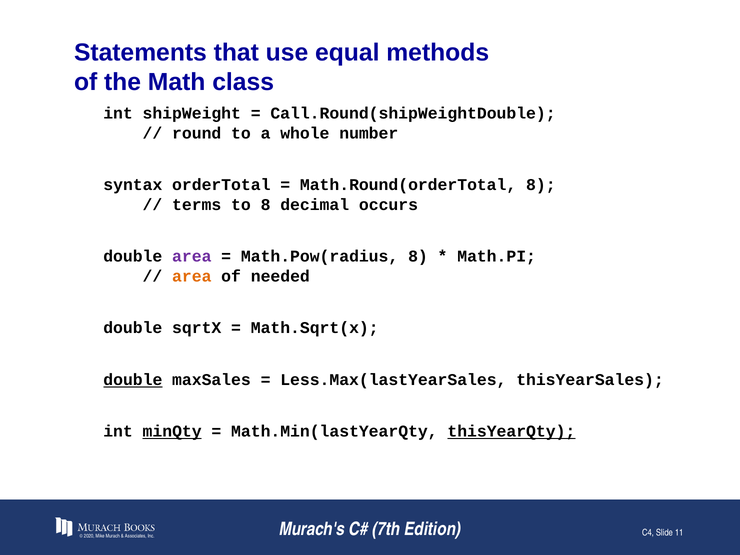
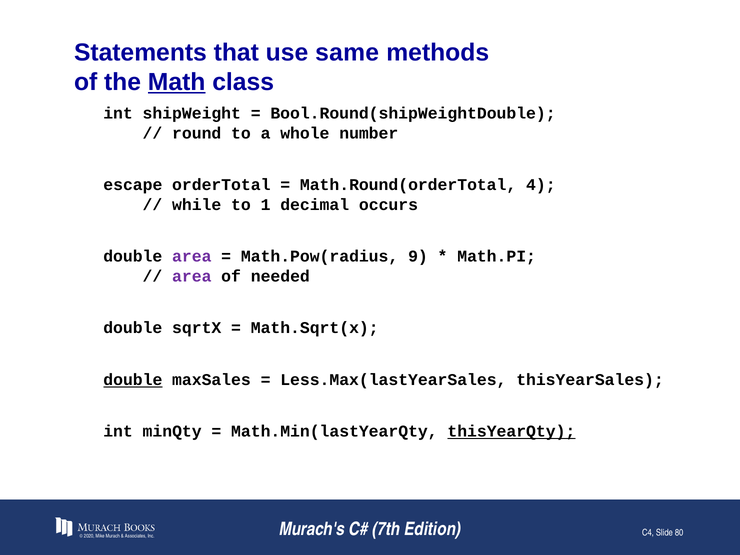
equal: equal -> same (347, 52)
Math underline: none -> present (177, 82)
Call.Round(shipWeightDouble: Call.Round(shipWeightDouble -> Bool.Round(shipWeightDouble (413, 113)
syntax: syntax -> escape (133, 185)
Math.Round(orderTotal 8: 8 -> 4 (541, 185)
terms: terms -> while (197, 205)
to 8: 8 -> 1 (266, 205)
Math.Pow(radius 8: 8 -> 9 (418, 256)
area colour: orange -> purple (192, 276)
minQty underline: present -> none (172, 432)
11: 11 -> 80 (679, 532)
